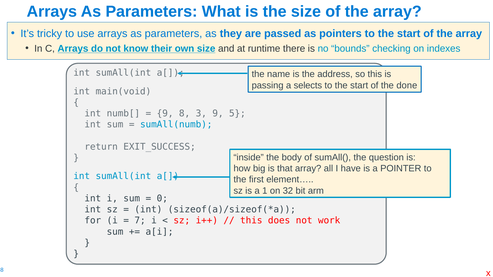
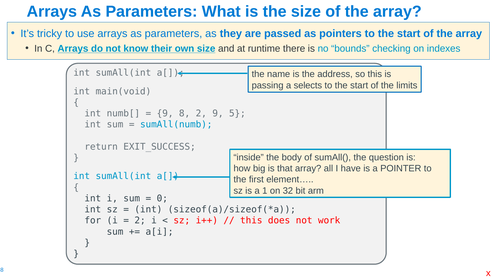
done: done -> limits (407, 85)
8 3: 3 -> 2 (201, 114)
7: 7 -> 2 (140, 221)
